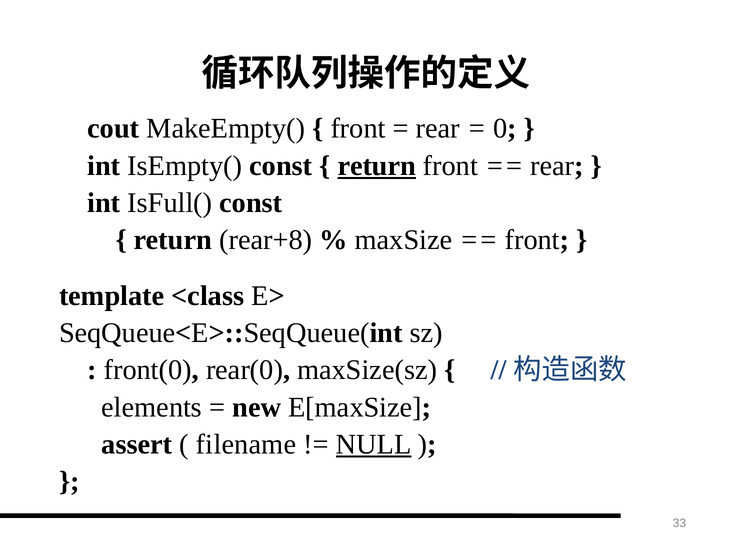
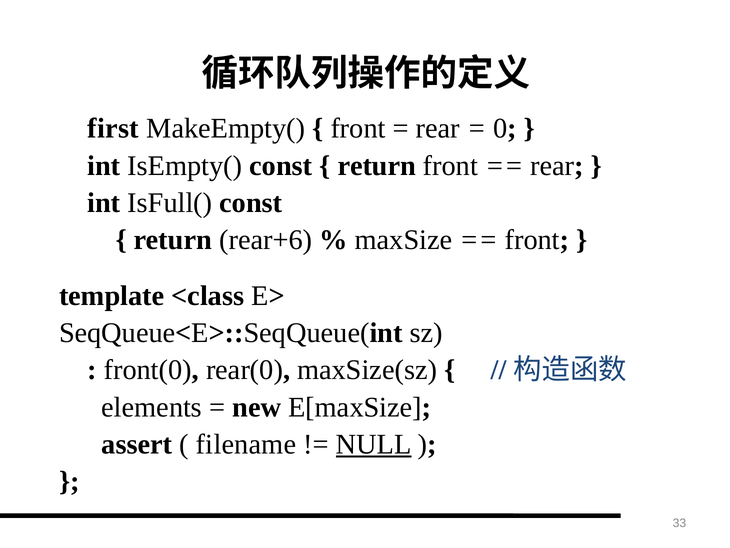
cout: cout -> first (113, 128)
return underline: present -> none (377, 166)
rear+8: rear+8 -> rear+6 (266, 240)
